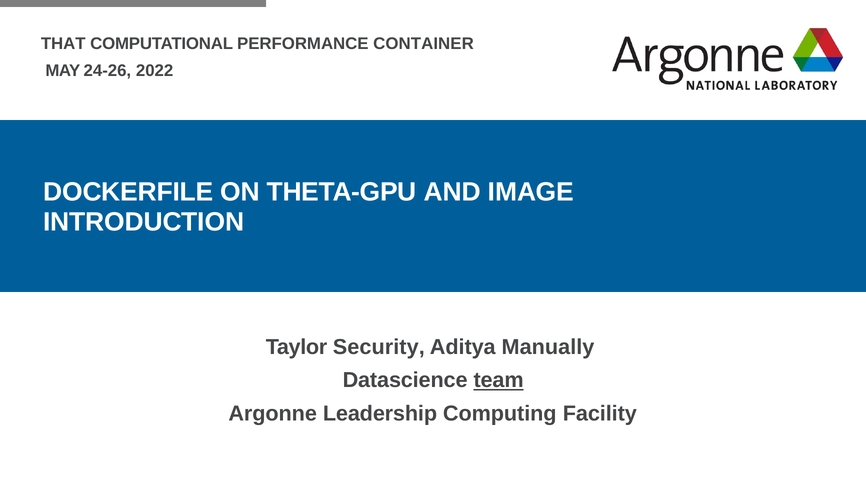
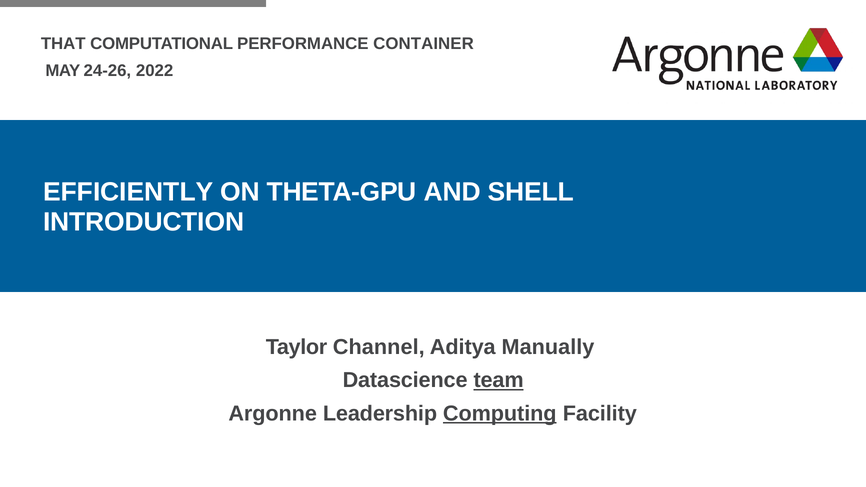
DOCKERFILE: DOCKERFILE -> EFFICIENTLY (128, 192)
IMAGE: IMAGE -> SHELL (531, 192)
Security: Security -> Channel (379, 347)
Computing underline: none -> present (500, 414)
